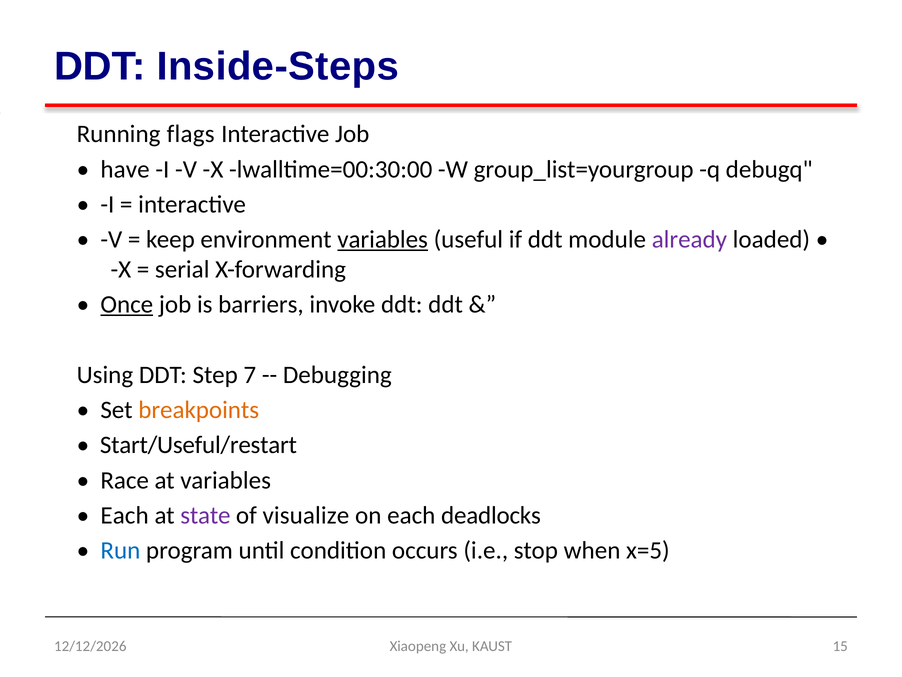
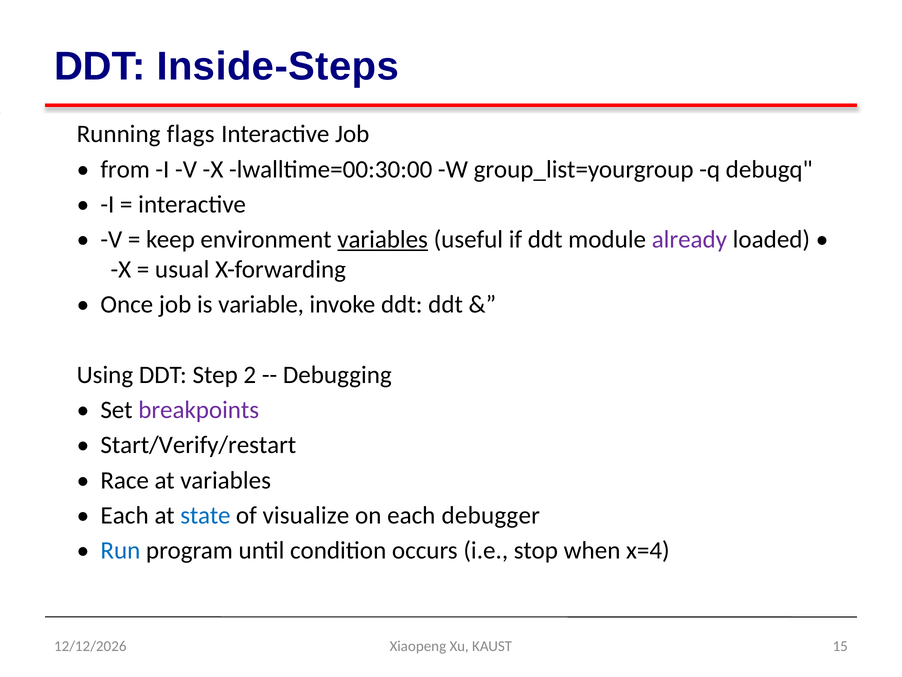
have: have -> from (125, 169)
serial: serial -> usual (182, 269)
Once underline: present -> none (127, 304)
barriers: barriers -> variable (261, 304)
7: 7 -> 2 (250, 375)
breakpoints colour: orange -> purple (199, 410)
Start/Useful/restart: Start/Useful/restart -> Start/Verify/restart (198, 445)
state colour: purple -> blue (205, 515)
deadlocks: deadlocks -> debugger (491, 515)
x=5: x=5 -> x=4 (648, 550)
